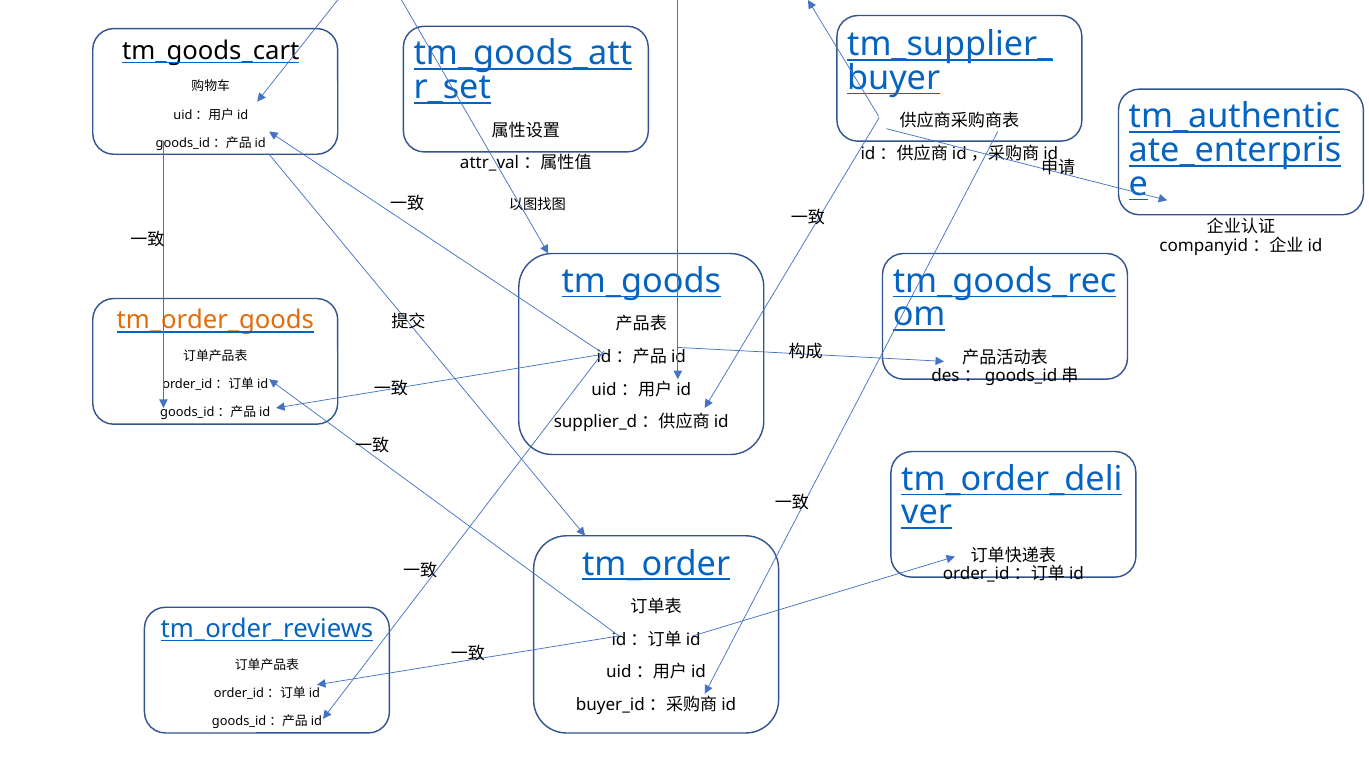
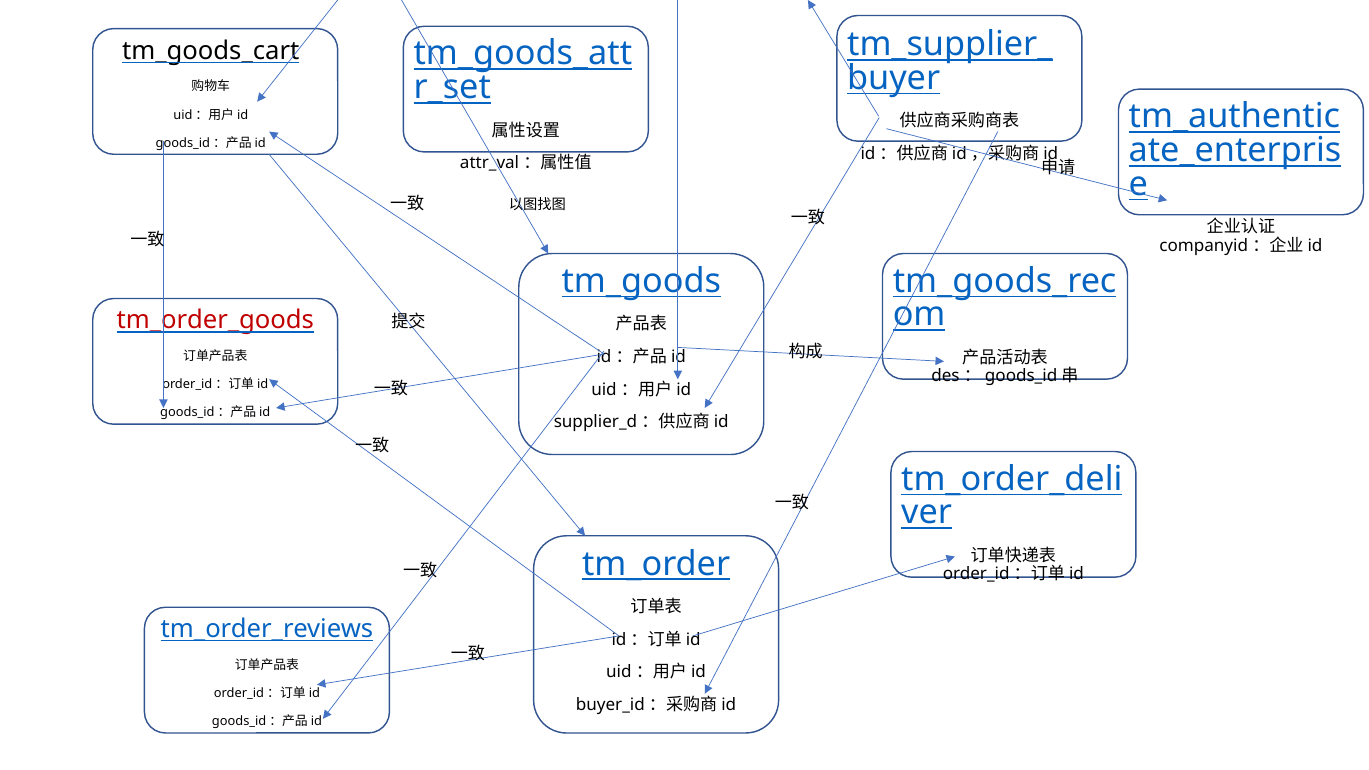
tm_order_goods colour: orange -> red (215, 320)
